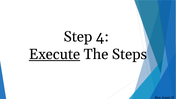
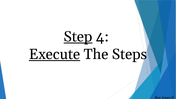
Step underline: none -> present (78, 37)
